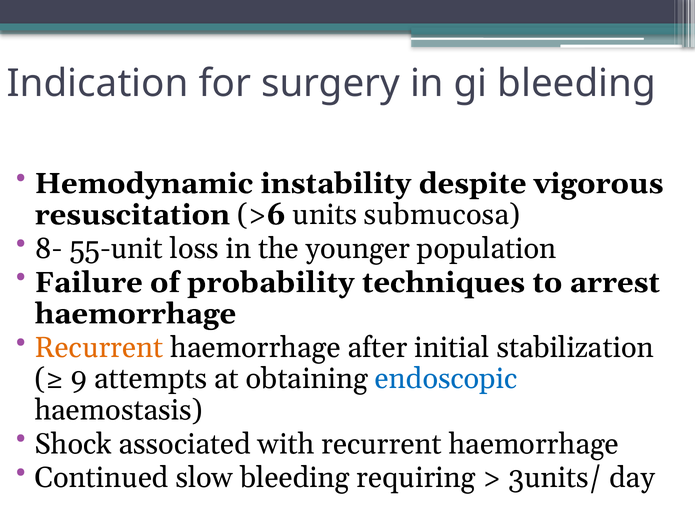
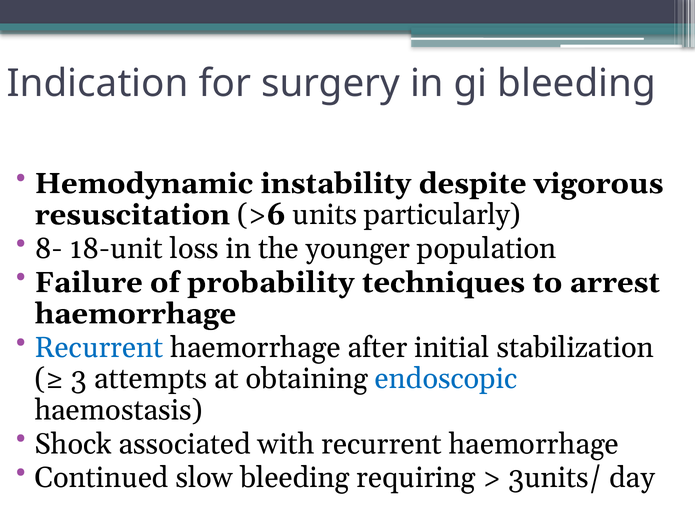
submucosa: submucosa -> particularly (442, 215)
55-unit: 55-unit -> 18-unit (116, 249)
Recurrent colour: orange -> blue (99, 348)
9: 9 -> 3 (79, 379)
